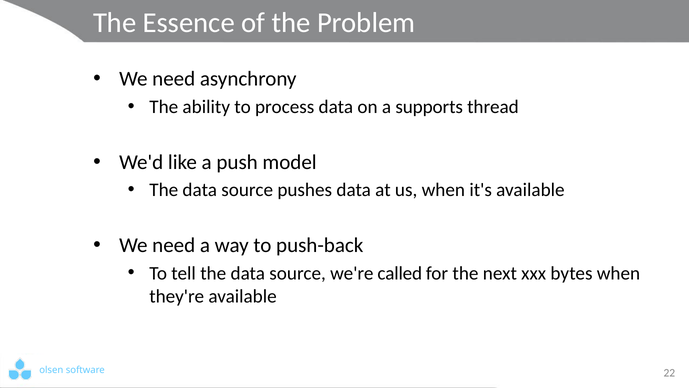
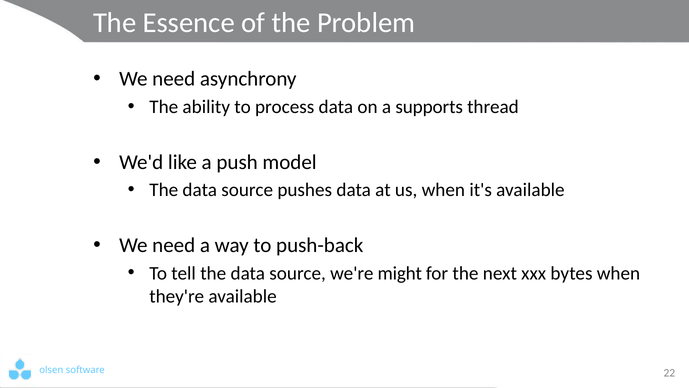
called: called -> might (400, 273)
